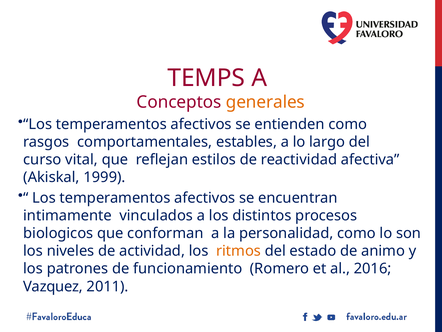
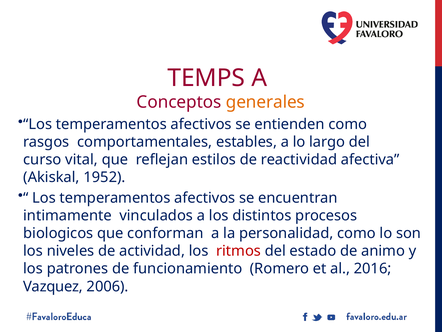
1999: 1999 -> 1952 (104, 177)
ritmos colour: orange -> red (239, 251)
2011: 2011 -> 2006 (108, 286)
